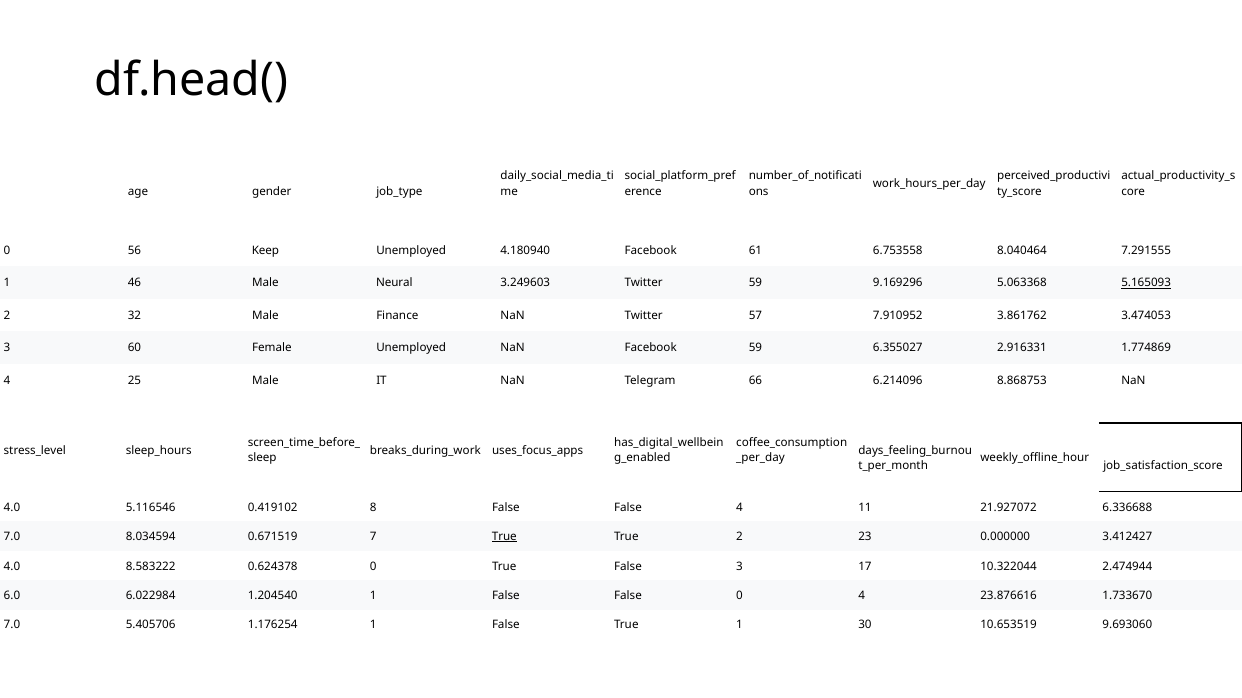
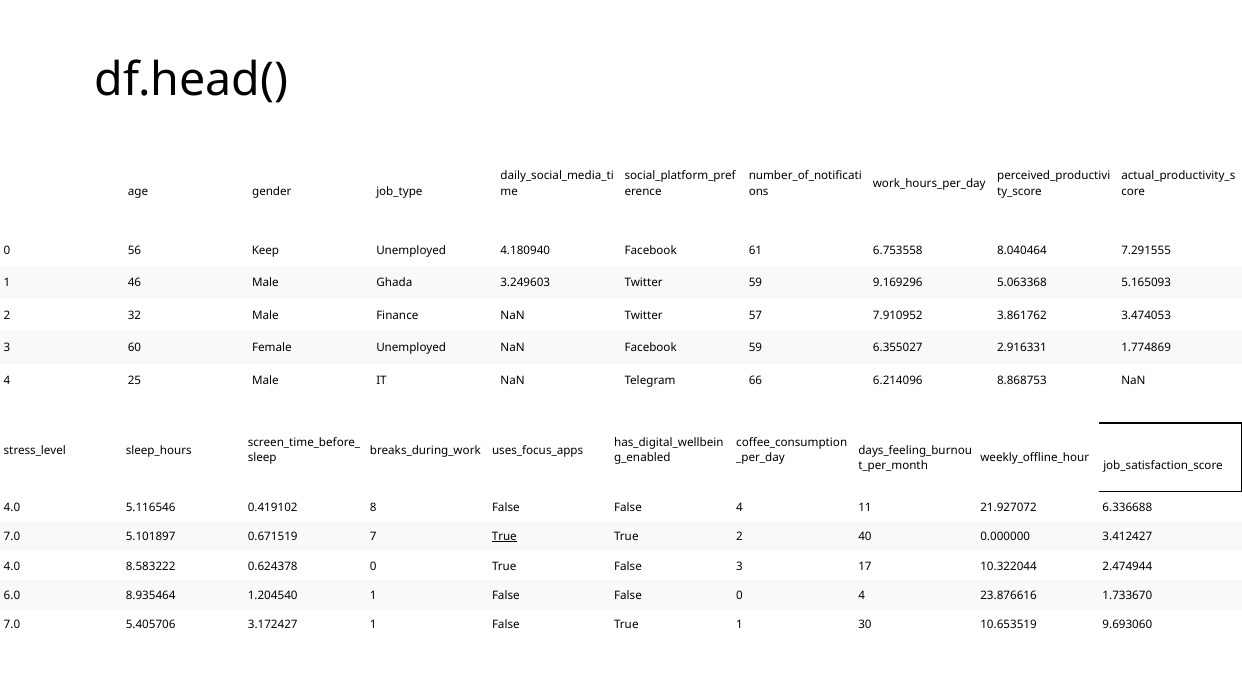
Neural: Neural -> Ghada (394, 283)
5.165093 underline: present -> none (1146, 283)
8.034594: 8.034594 -> 5.101897 (151, 537)
23: 23 -> 40 (865, 537)
6.022984: 6.022984 -> 8.935464 (151, 596)
1.176254: 1.176254 -> 3.172427 (273, 626)
